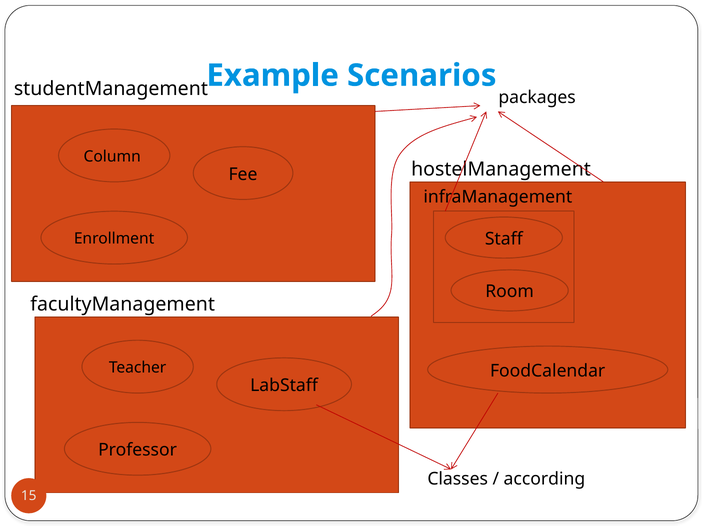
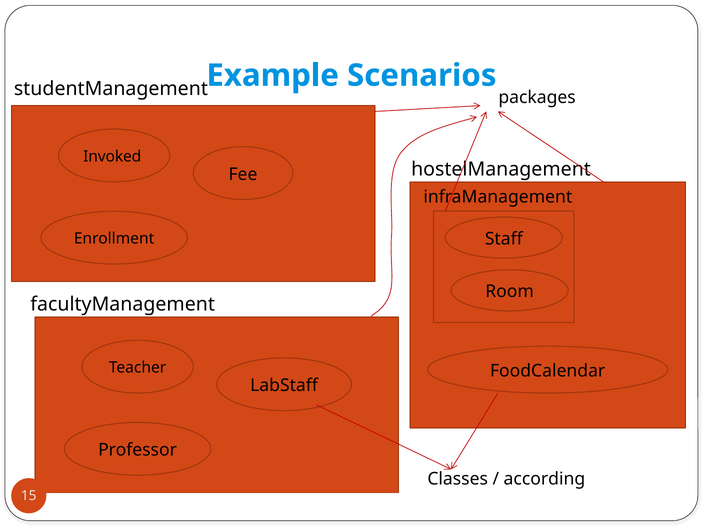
Column: Column -> Invoked (112, 156)
